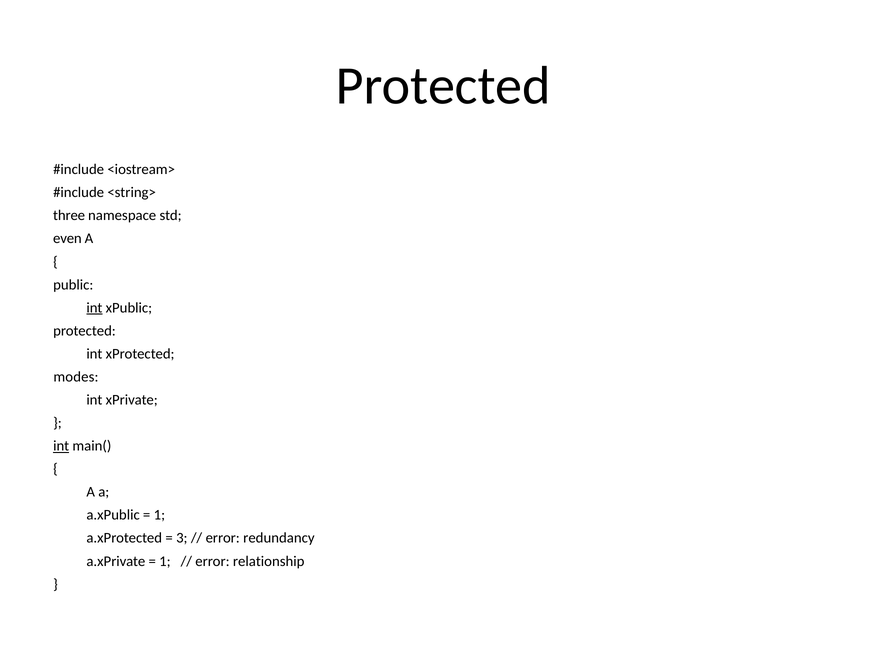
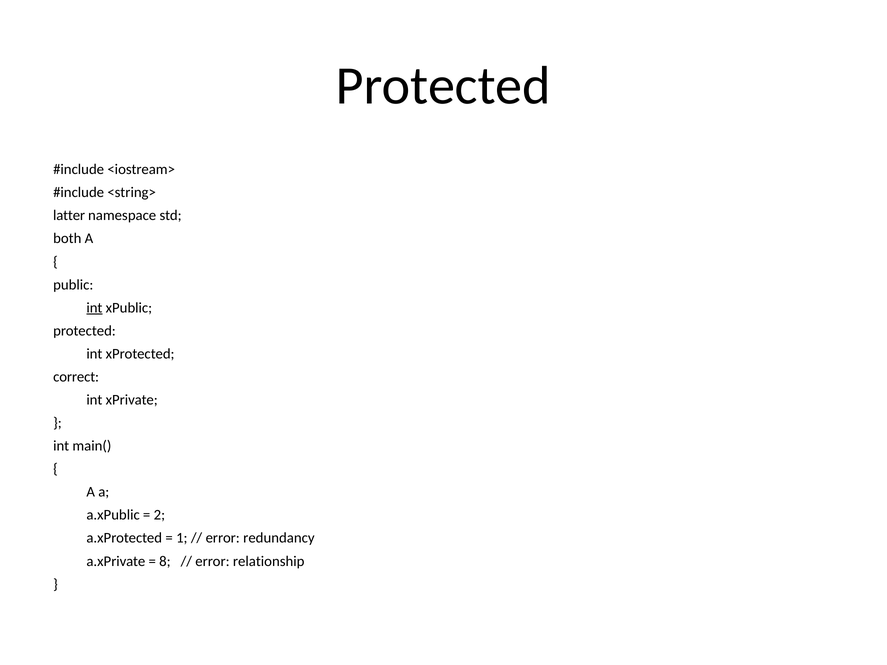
three: three -> latter (69, 216)
even: even -> both (67, 239)
modes: modes -> correct (76, 377)
int underline: present -> none (61, 446)
1: 1 -> 2 (159, 515)
3: 3 -> 1 (182, 538)
1: 1 -> 8 (165, 561)
